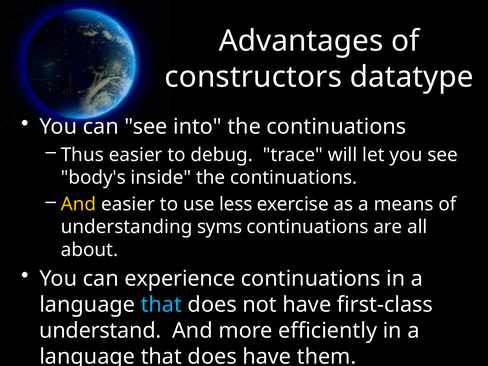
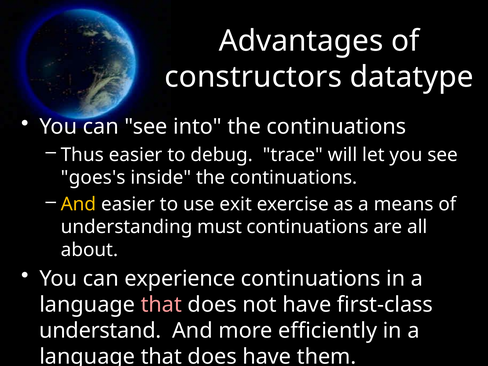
body's: body's -> goes's (93, 178)
less: less -> exit (236, 204)
syms: syms -> must (220, 227)
that colour: light blue -> pink (161, 305)
